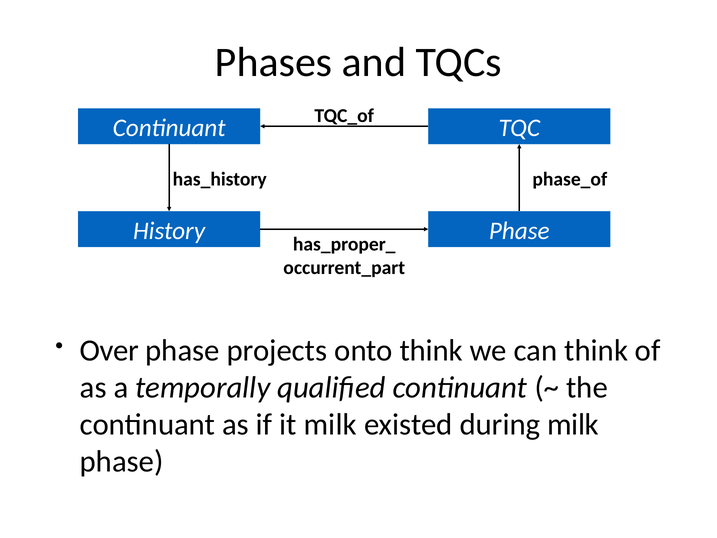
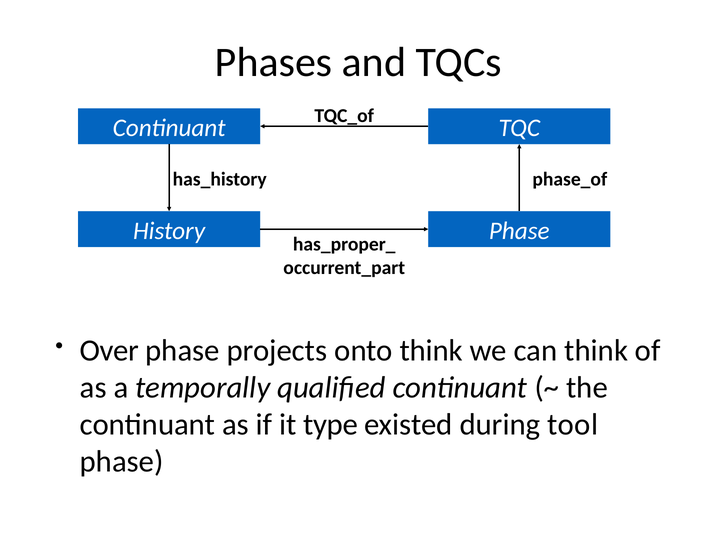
it milk: milk -> type (331, 424)
during milk: milk -> tool (573, 424)
